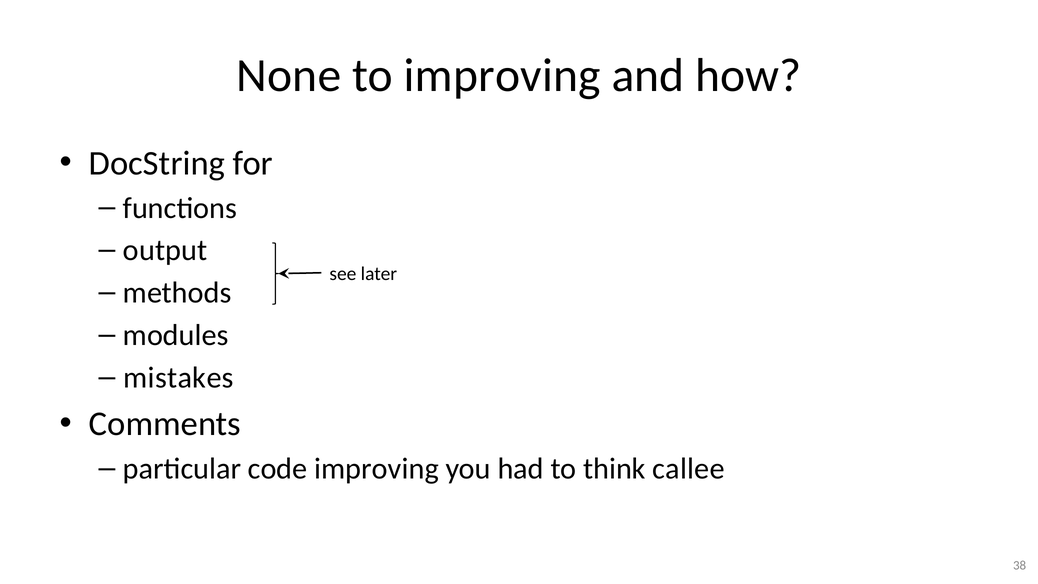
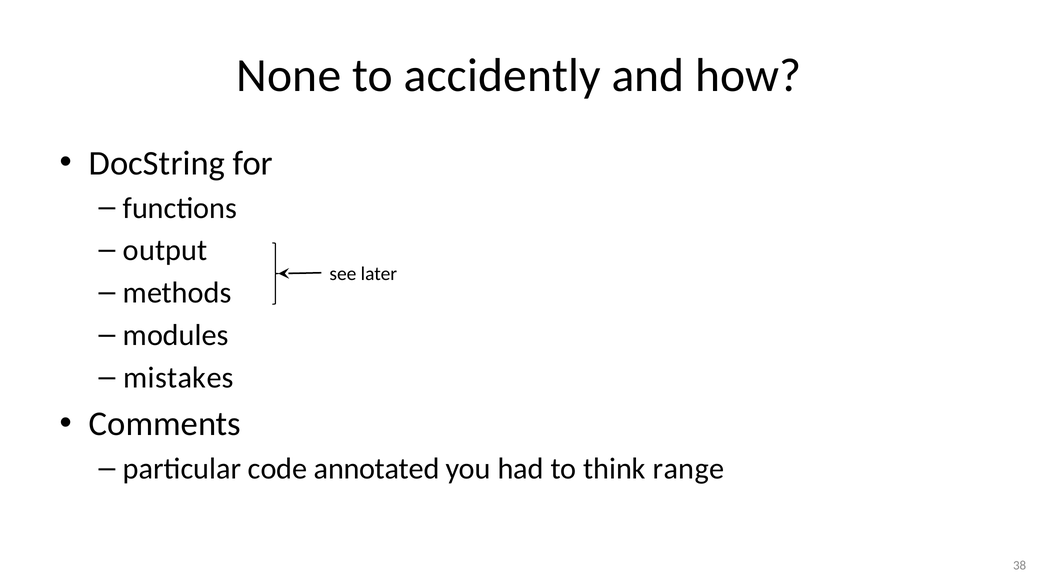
to improving: improving -> accidently (502, 75)
code improving: improving -> annotated (377, 469)
callee: callee -> range (688, 469)
